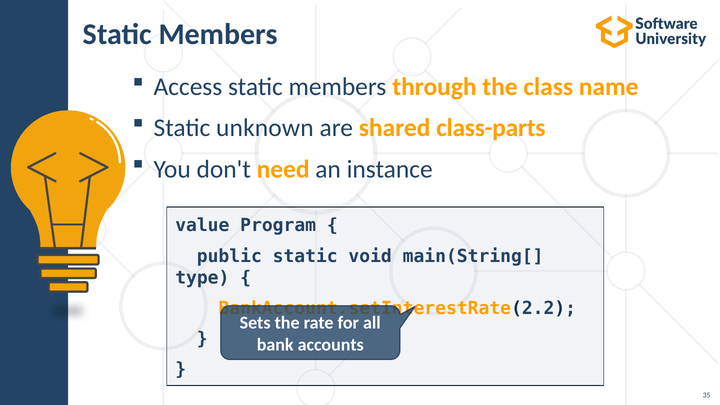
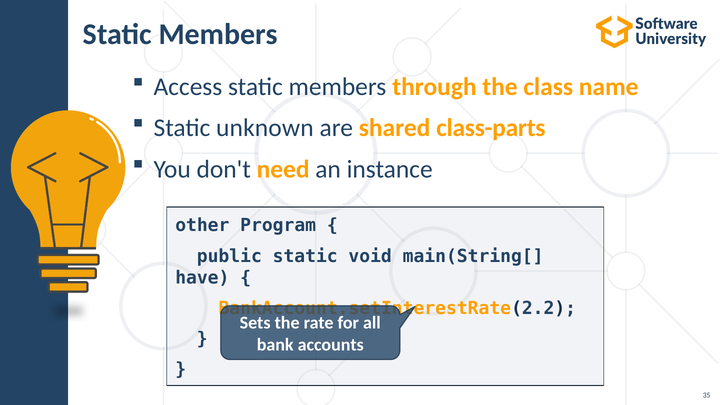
value: value -> other (202, 225)
type: type -> have (202, 278)
